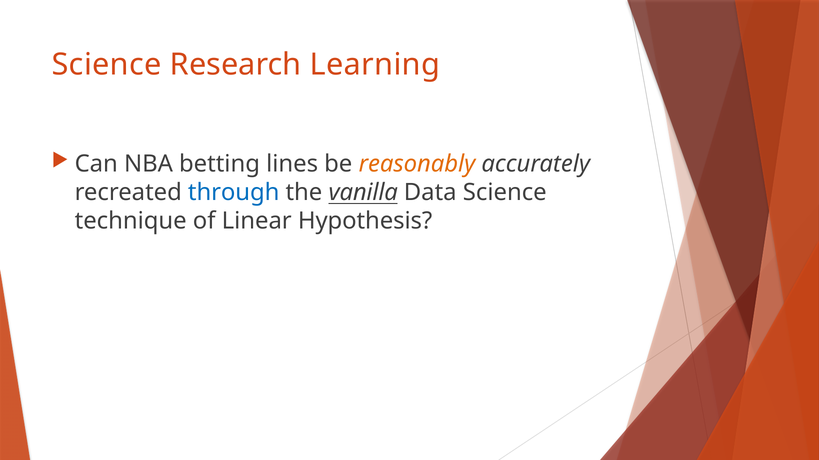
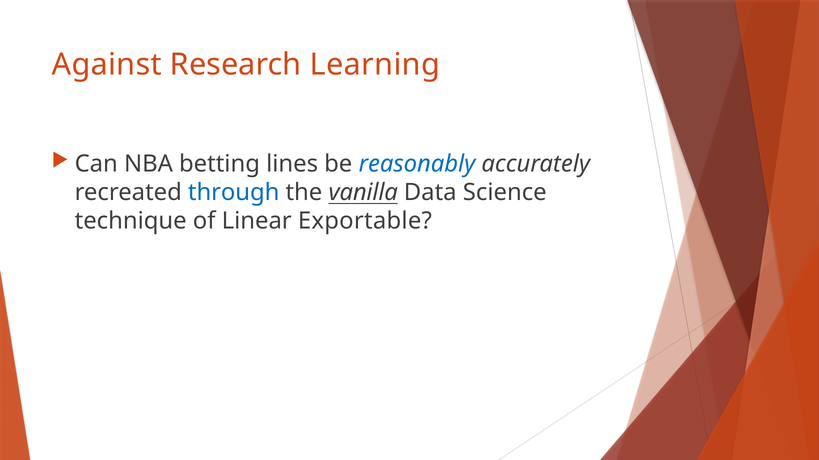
Science: Science -> Against (107, 65)
reasonably colour: orange -> blue (417, 164)
Hypothesis: Hypothesis -> Exportable (365, 221)
